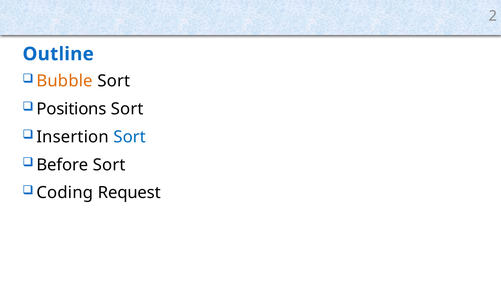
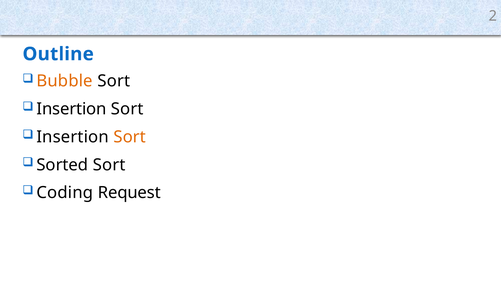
Positions: Positions -> Insertion (71, 109)
Sort colour: blue -> orange (130, 137)
Before: Before -> Sorted (62, 165)
